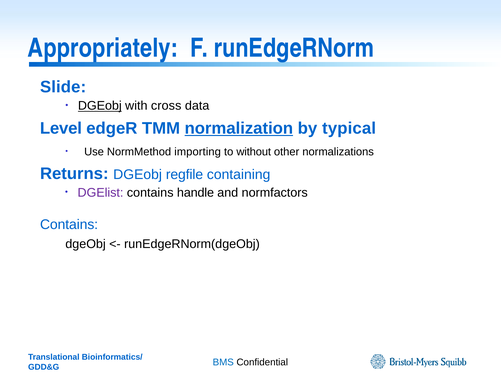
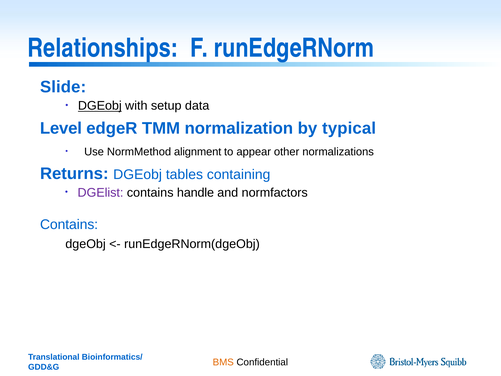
Appropriately: Appropriately -> Relationships (103, 48)
cross: cross -> setup (166, 106)
normalization underline: present -> none (239, 128)
importing: importing -> alignment (198, 152)
without: without -> appear (254, 152)
regfile: regfile -> tables (184, 175)
BMS colour: blue -> orange (223, 362)
